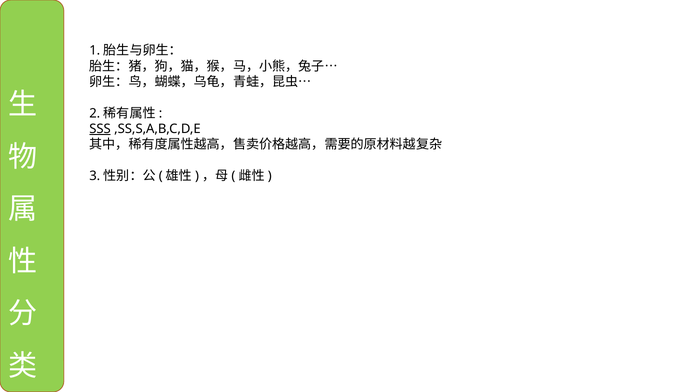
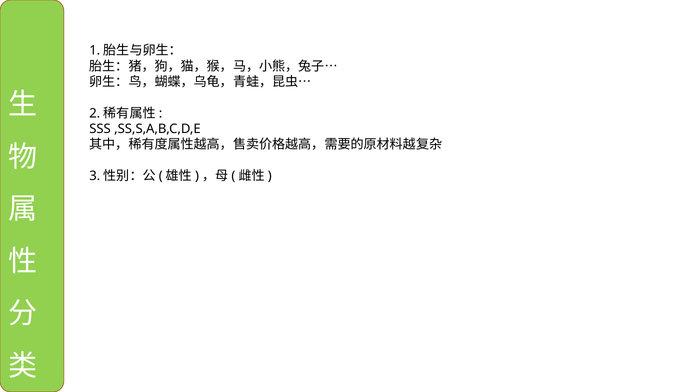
SSS underline: present -> none (100, 129)
